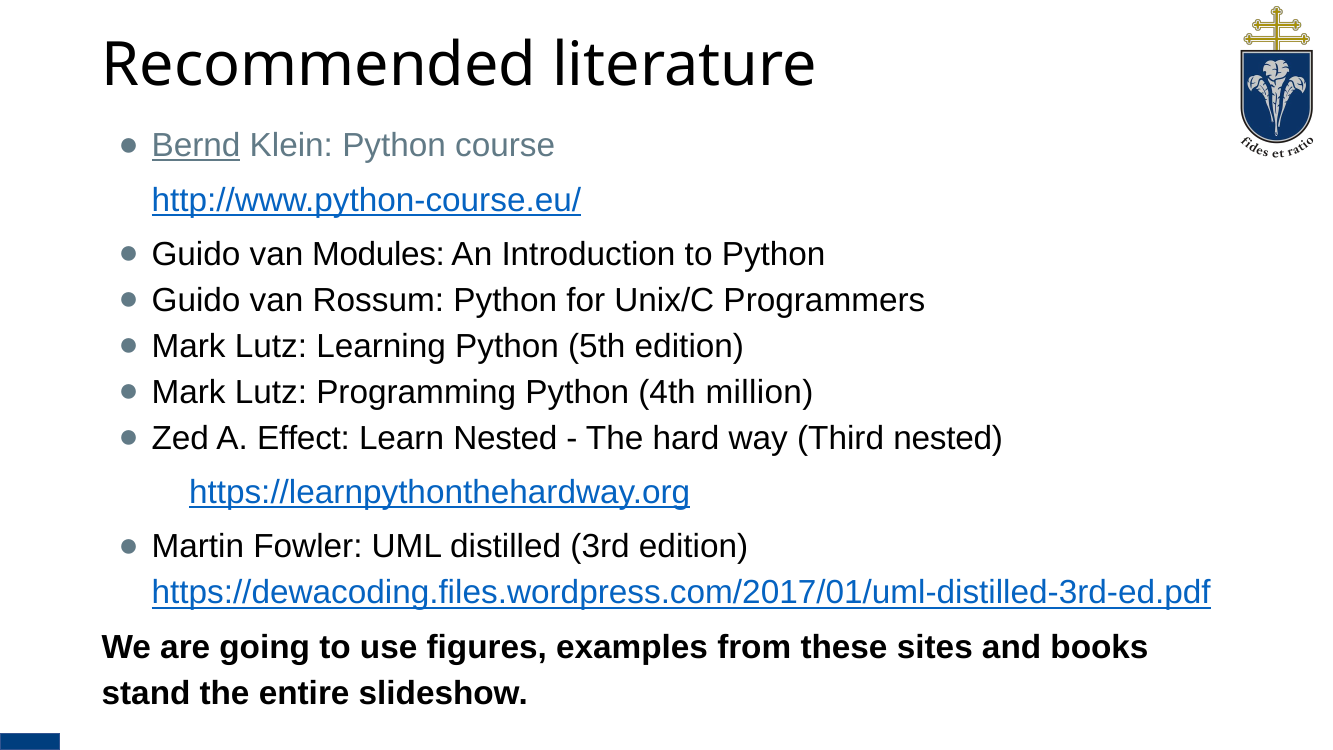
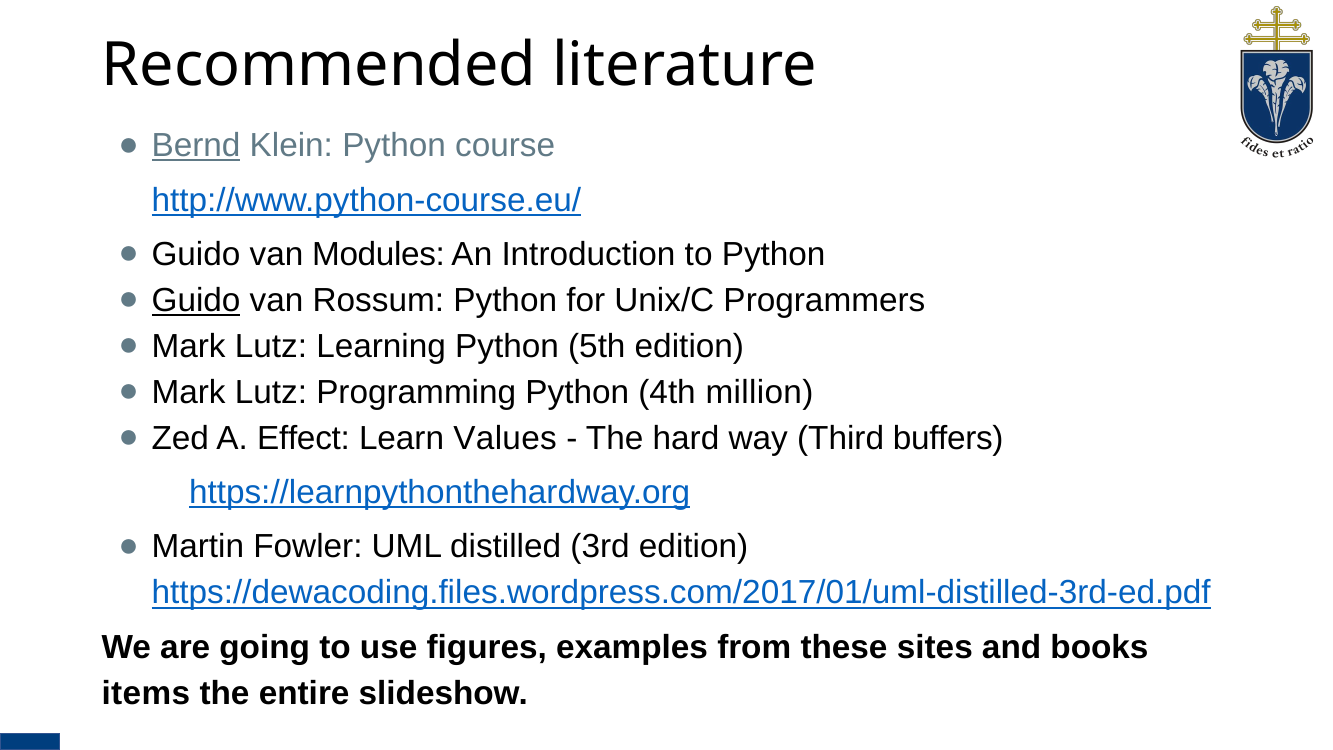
Guido underline: none -> present (196, 300)
Learn Nested: Nested -> Values (505, 438)
Third nested: nested -> buffers (948, 438)
stand: stand -> items (146, 693)
